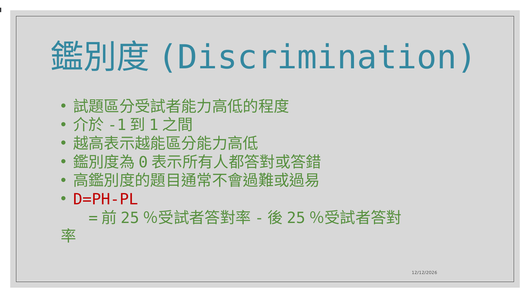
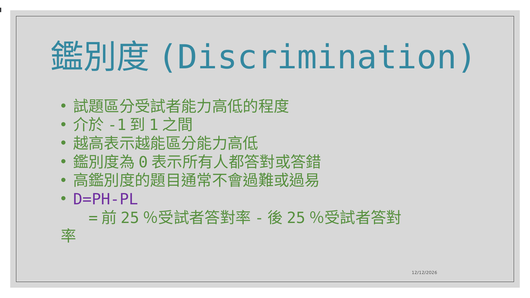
D=PH-PL colour: red -> purple (106, 199)
